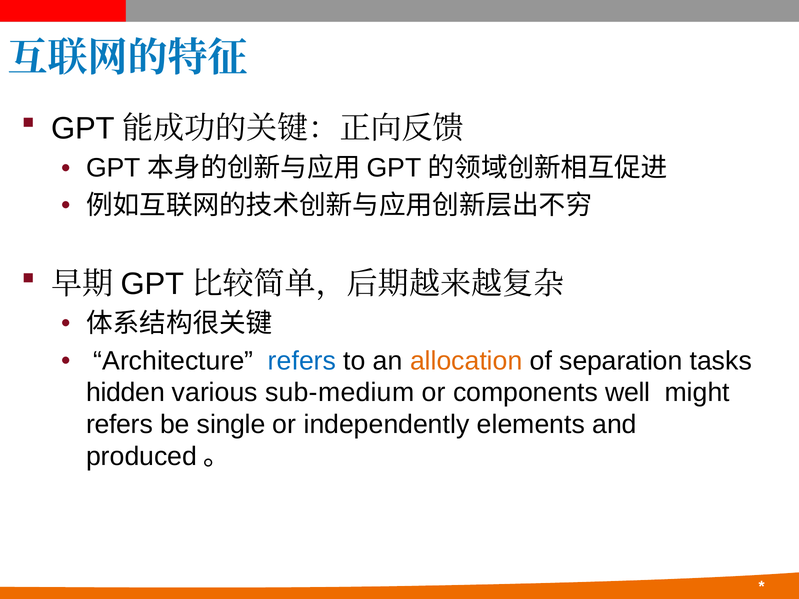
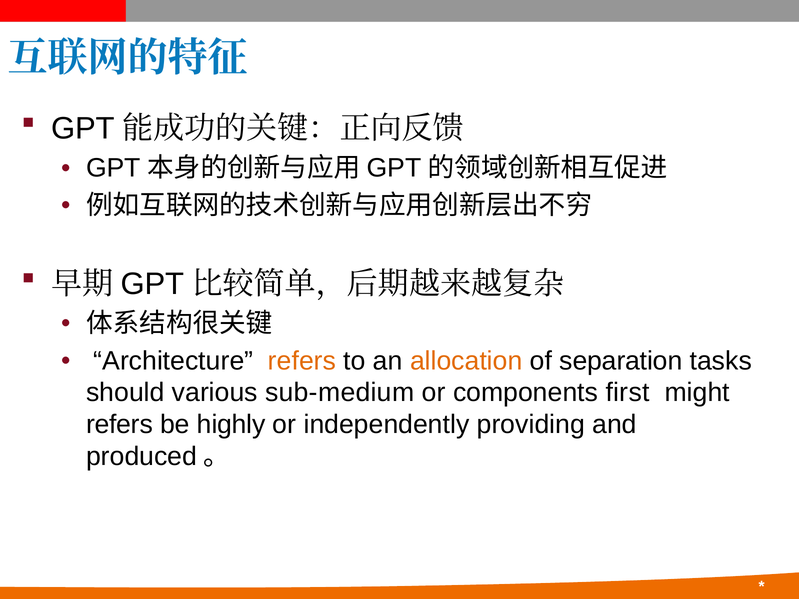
refers colour: blue -> orange (302, 361)
hidden: hidden -> should (125, 393)
well: well -> first (628, 393)
single: single -> highly (231, 425)
elements: elements -> providing (531, 425)
